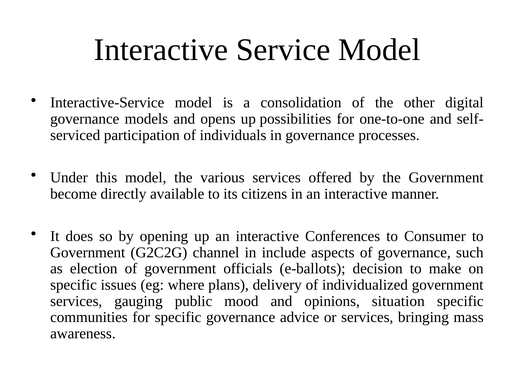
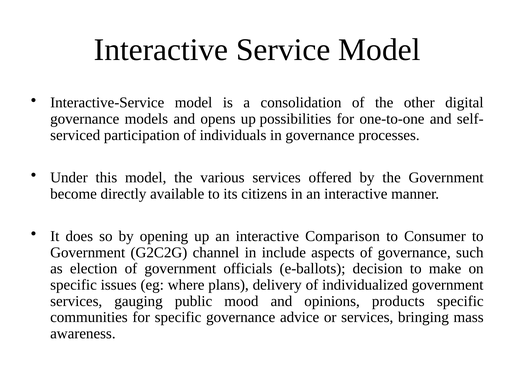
Conferences: Conferences -> Comparison (343, 236)
situation: situation -> products (398, 301)
